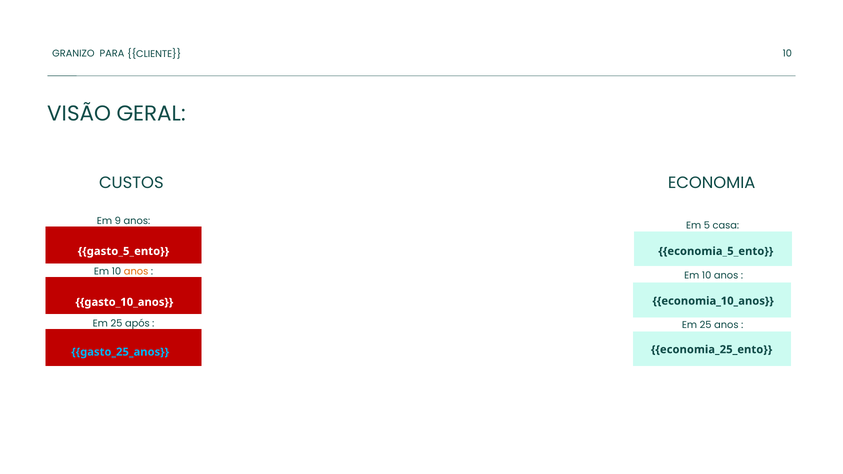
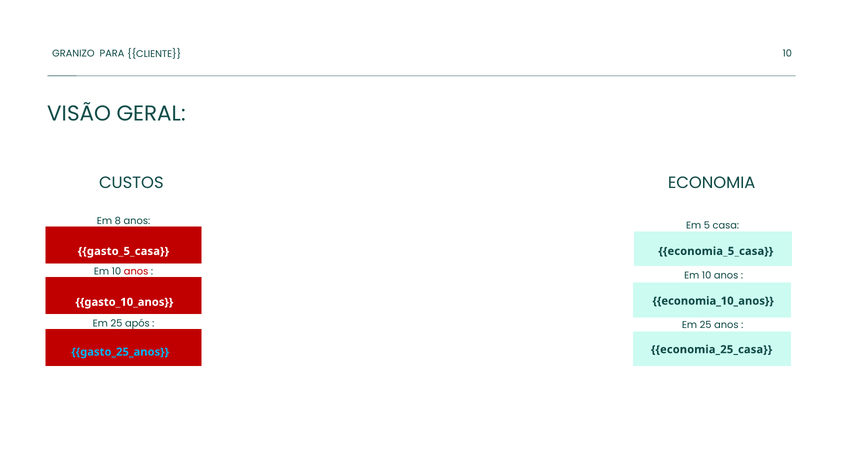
9: 9 -> 8 (118, 221)
economia_5_ento: economia_5_ento -> economia_5_casa (716, 251)
gasto_5_ento: gasto_5_ento -> gasto_5_casa (123, 251)
anos colour: orange -> red (136, 271)
economia_25_ento: economia_25_ento -> economia_25_casa (712, 350)
